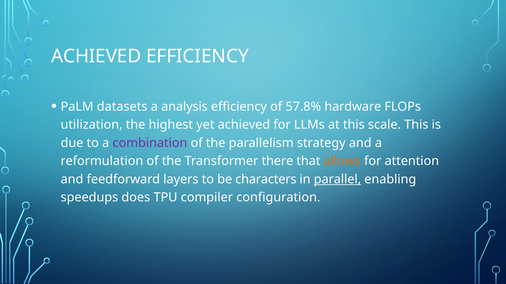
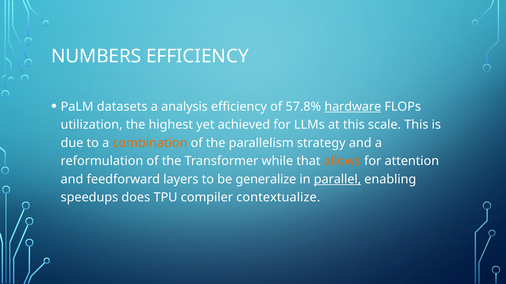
ACHIEVED: ACHIEVED -> NUMBERS (96, 56)
hardware underline: none -> present (353, 107)
combination colour: purple -> orange (150, 143)
there: there -> while (277, 161)
characters: characters -> generalize (266, 180)
configuration: configuration -> contextualize (278, 198)
